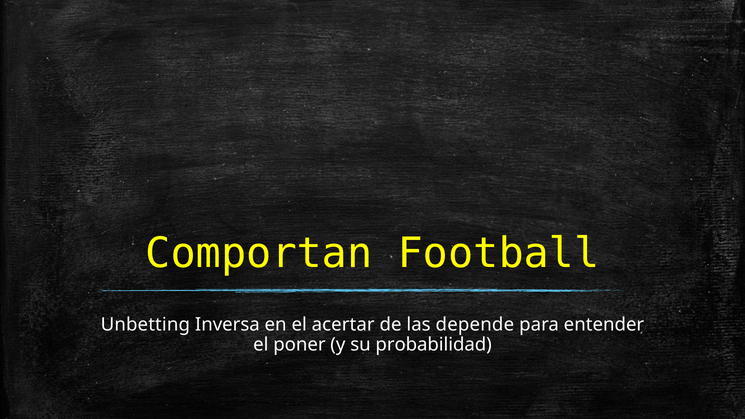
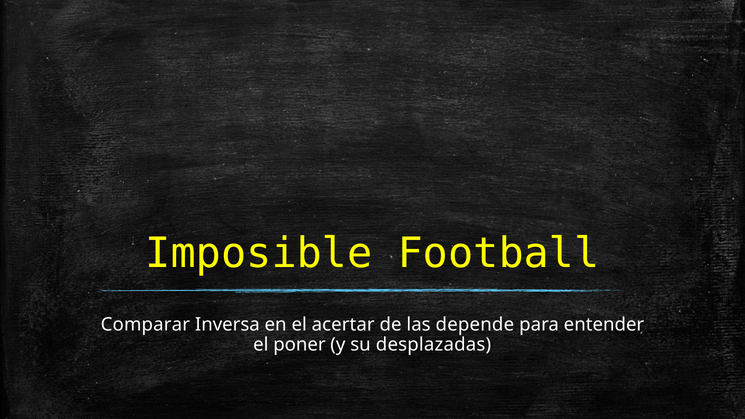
Comportan: Comportan -> Imposible (259, 254)
Unbetting: Unbetting -> Comparar (145, 325)
probabilidad: probabilidad -> desplazadas (434, 345)
